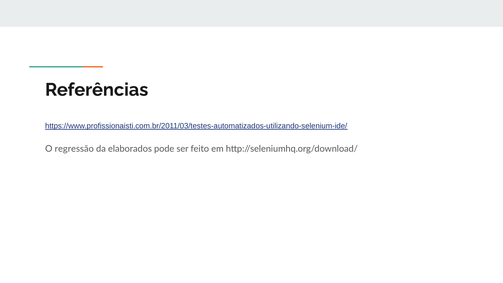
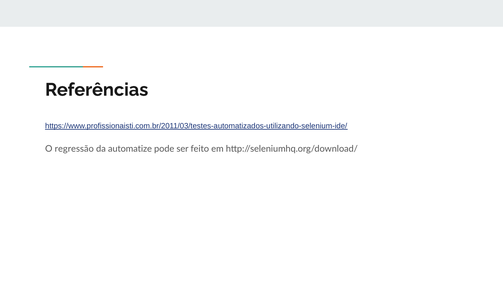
elaborados: elaborados -> automatize (130, 149)
